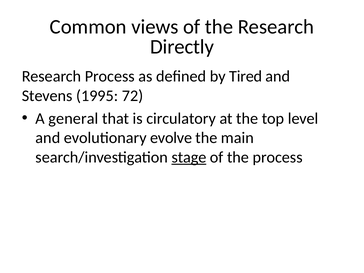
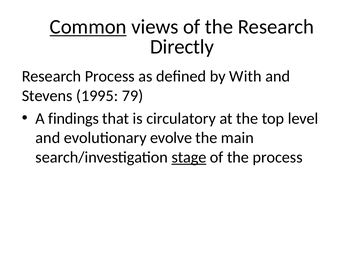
Common underline: none -> present (88, 27)
Tired: Tired -> With (245, 76)
72: 72 -> 79 (133, 96)
general: general -> findings (74, 118)
